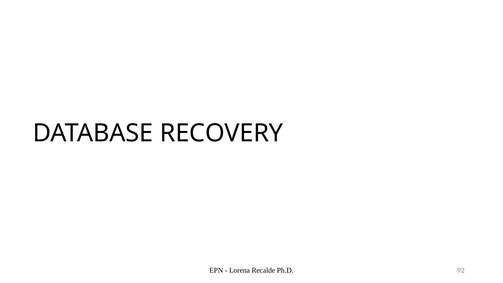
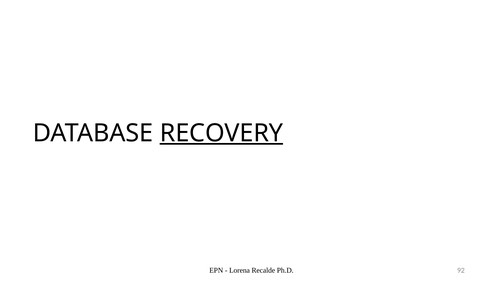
RECOVERY underline: none -> present (221, 133)
